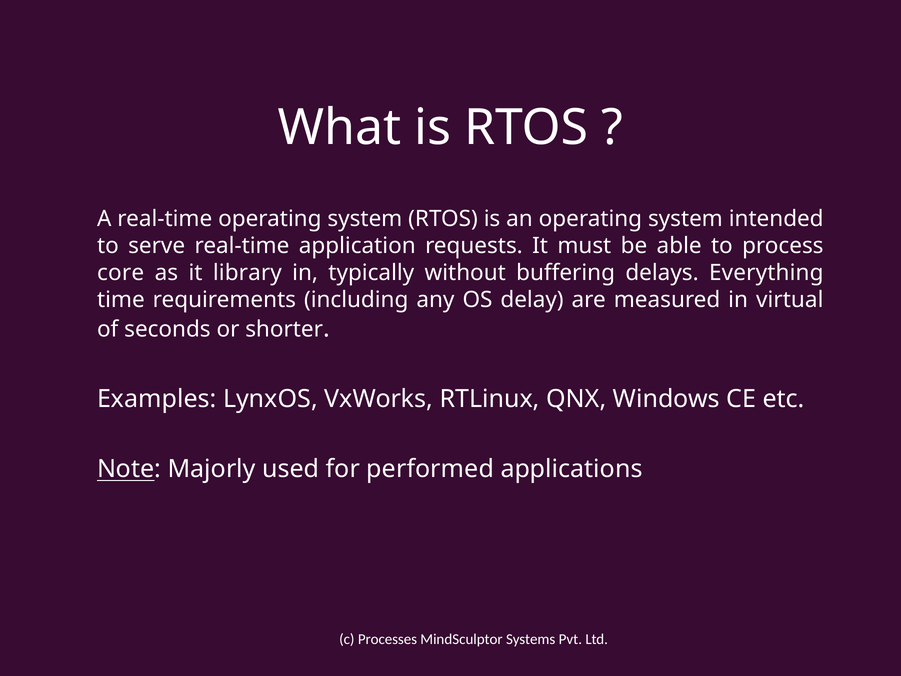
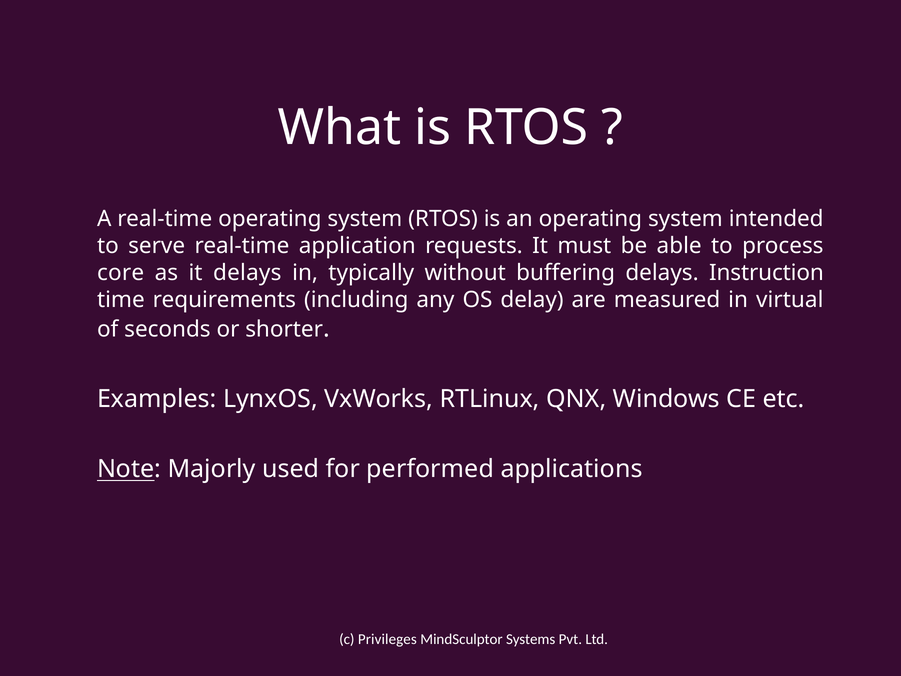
it library: library -> delays (247, 273)
Everything: Everything -> Instruction (766, 273)
Processes: Processes -> Privileges (387, 639)
